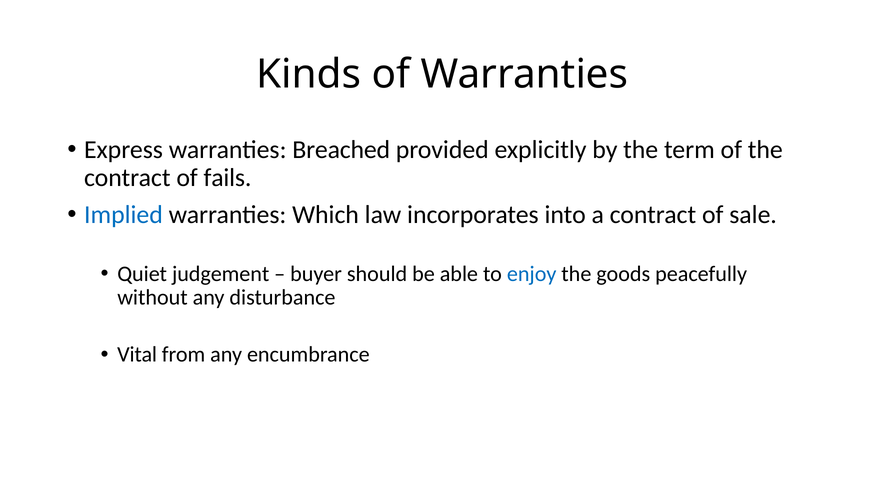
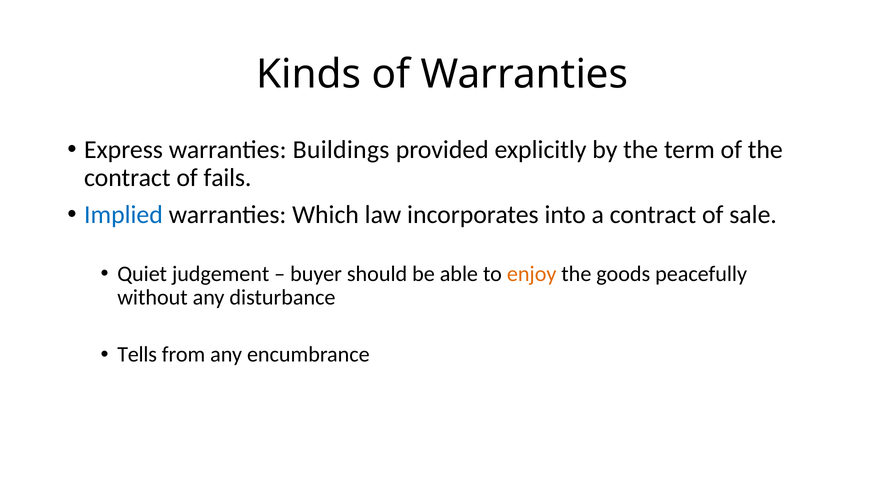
Breached: Breached -> Buildings (341, 150)
enjoy colour: blue -> orange (532, 274)
Vital: Vital -> Tells (137, 354)
